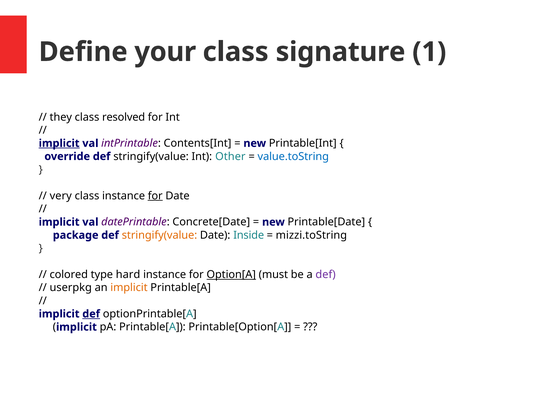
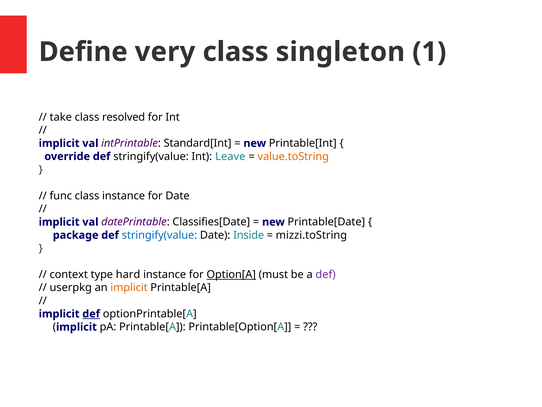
your: your -> very (165, 52)
signature: signature -> singleton (340, 52)
they: they -> take (61, 117)
implicit underline: present -> none (59, 143)
Contents[Int: Contents[Int -> Standard[Int (198, 143)
Other: Other -> Leave (230, 156)
value.toString colour: blue -> orange (293, 156)
very: very -> func (61, 196)
for underline: present -> none (155, 196)
Concrete[Date: Concrete[Date -> Classifies[Date (211, 222)
stringify(value colour: orange -> blue (159, 235)
colored: colored -> context (69, 274)
